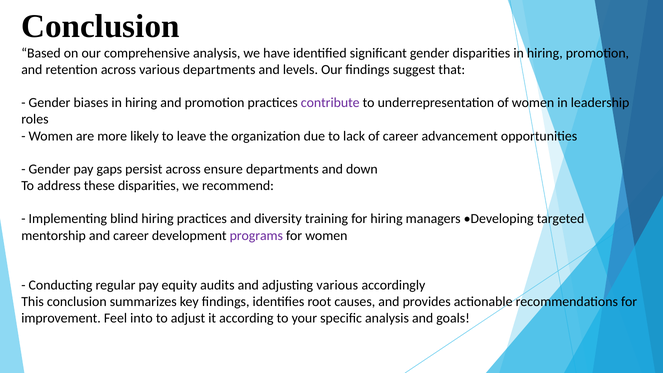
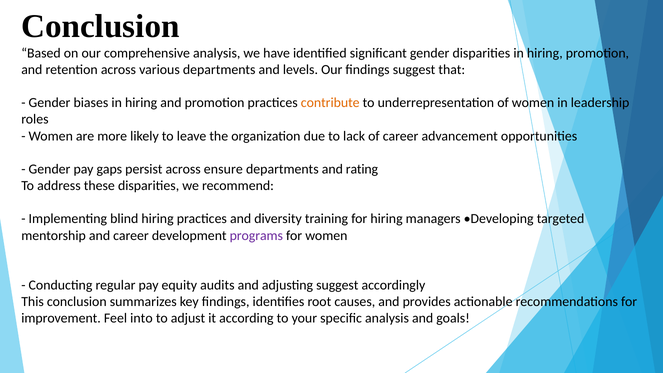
contribute colour: purple -> orange (330, 103)
down: down -> rating (362, 169)
adjusting various: various -> suggest (337, 285)
